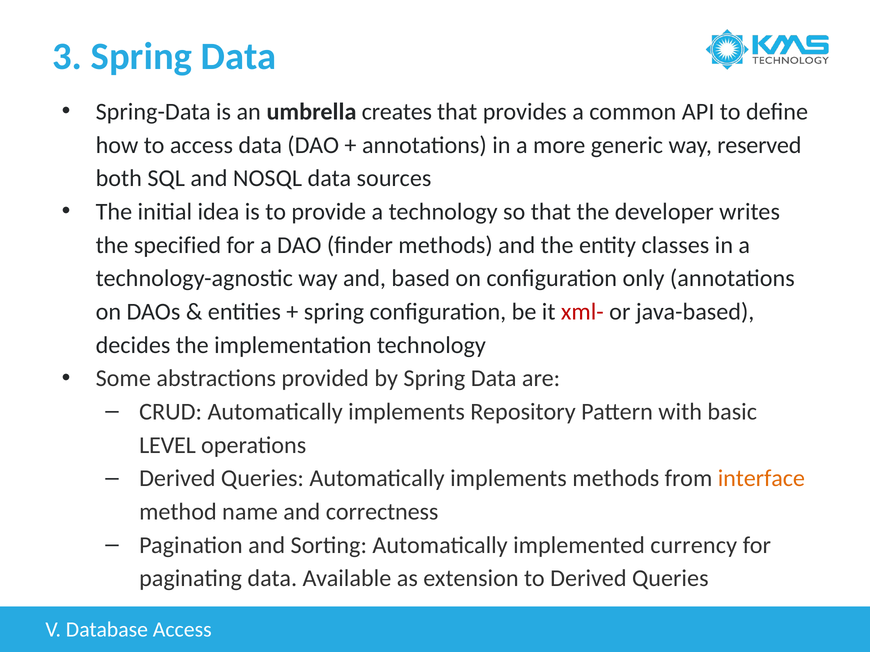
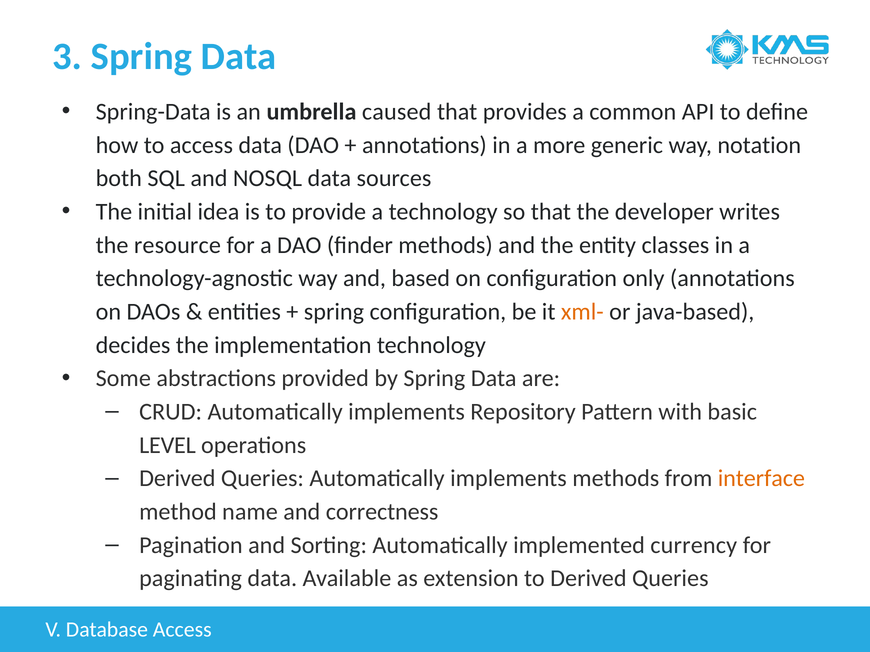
creates: creates -> caused (397, 112)
reserved: reserved -> notation (759, 145)
specified: specified -> resource (177, 245)
xml- colour: red -> orange (582, 312)
